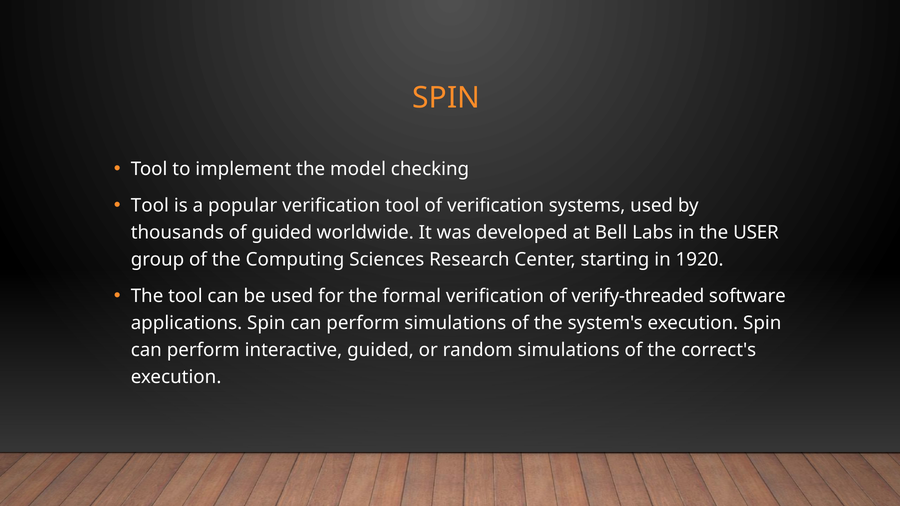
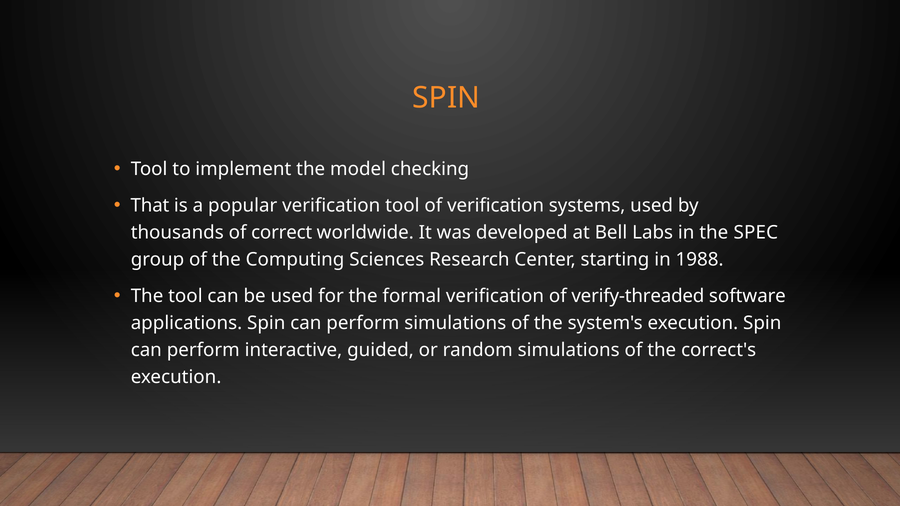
Tool: Tool -> That (150, 206)
of guided: guided -> correct (282, 233)
USER: USER -> SPEC (756, 233)
1920: 1920 -> 1988 (700, 260)
